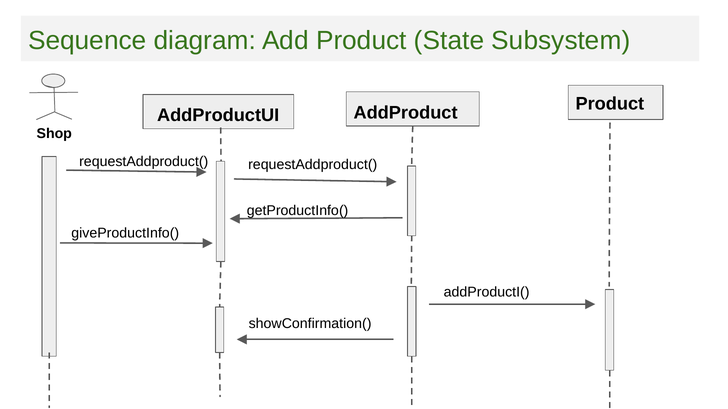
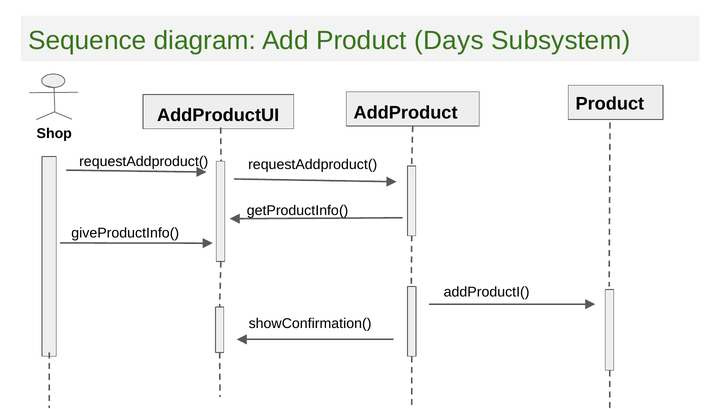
State: State -> Days (449, 41)
